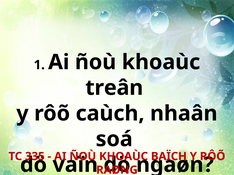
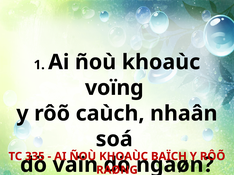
treân: treân -> voïng (114, 88)
